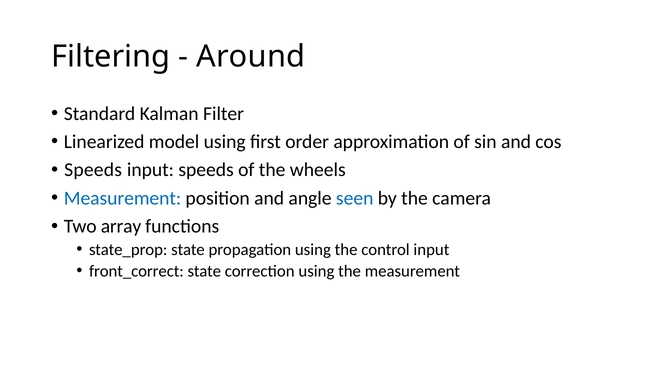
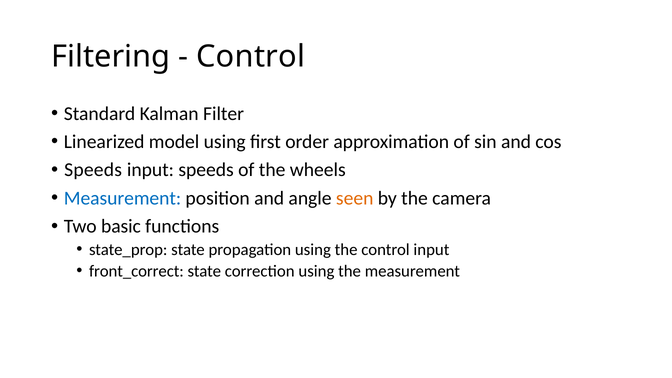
Around: Around -> Control (251, 56)
seen colour: blue -> orange (355, 198)
array: array -> basic (121, 226)
